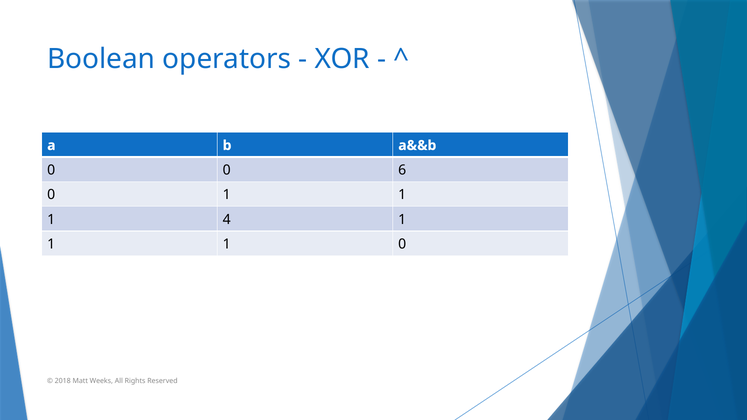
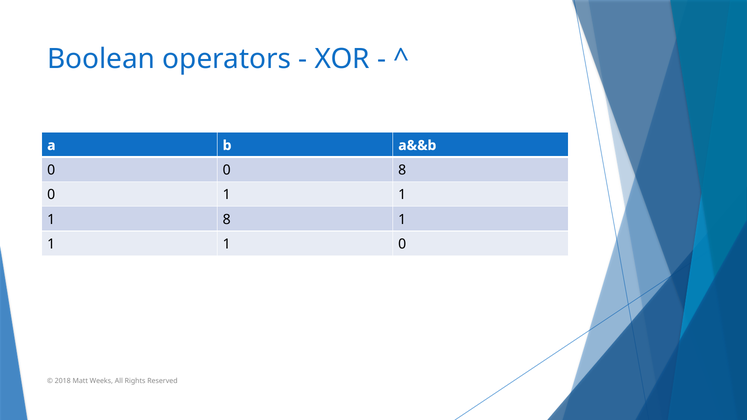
0 6: 6 -> 8 (402, 170)
1 4: 4 -> 8 (227, 220)
